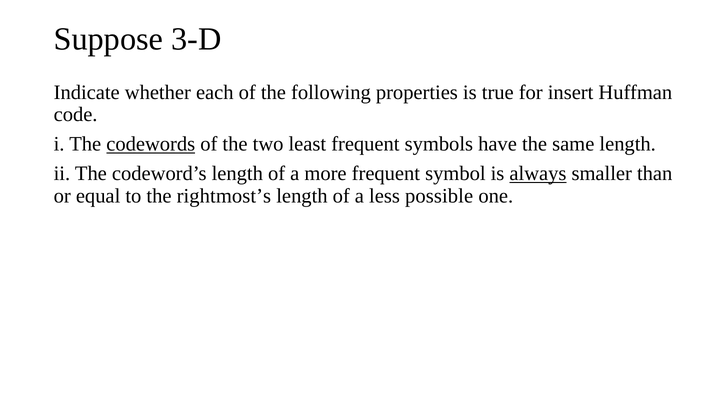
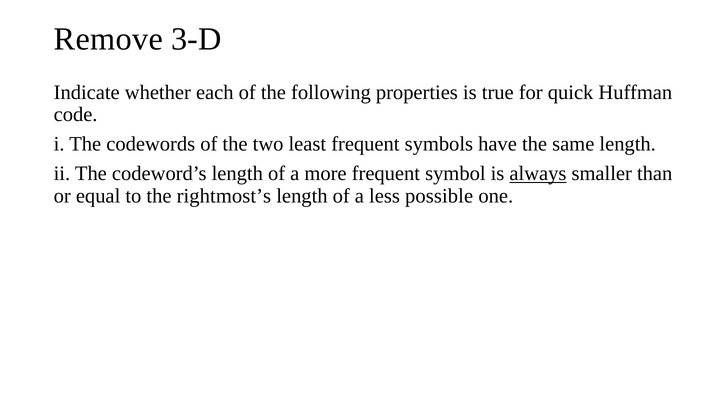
Suppose: Suppose -> Remove (108, 39)
insert: insert -> quick (571, 93)
codewords underline: present -> none (151, 144)
